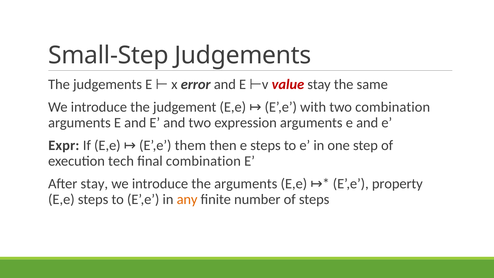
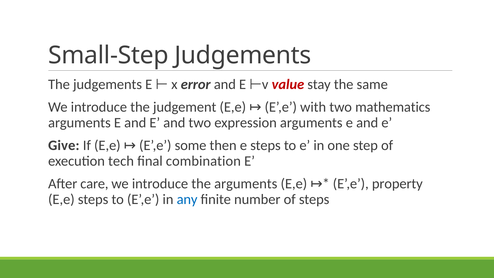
two combination: combination -> mathematics (393, 107)
them: them -> some (191, 145)
Expr: Expr -> Give (64, 145)
After stay: stay -> care (94, 184)
any colour: orange -> blue (187, 199)
